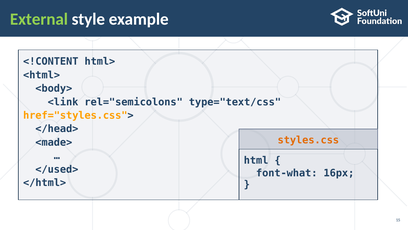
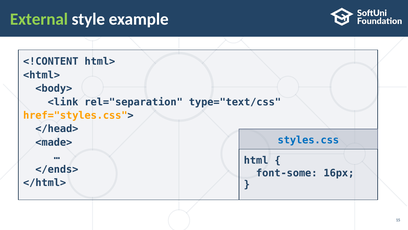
rel="semicolons: rel="semicolons -> rel="separation (134, 102)
styles.css colour: orange -> blue (308, 140)
</used>: </used> -> </ends> (57, 169)
font-what: font-what -> font-some (287, 173)
